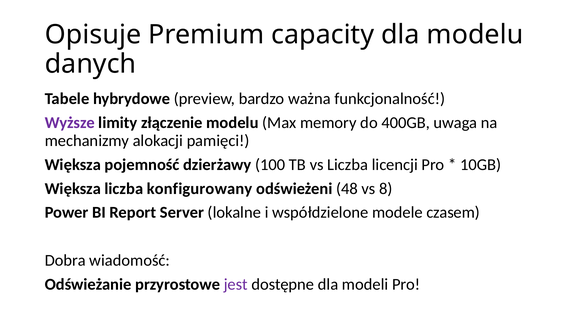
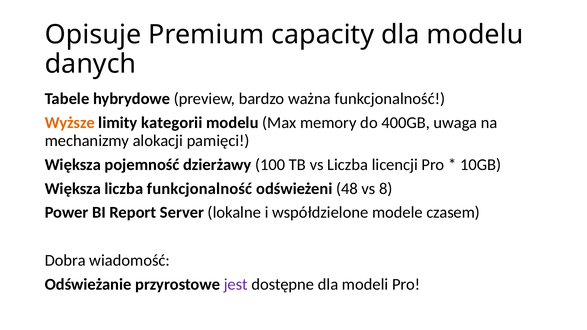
Wyższe colour: purple -> orange (70, 123)
złączenie: złączenie -> kategorii (172, 123)
liczba konfigurowany: konfigurowany -> funkcjonalność (200, 189)
